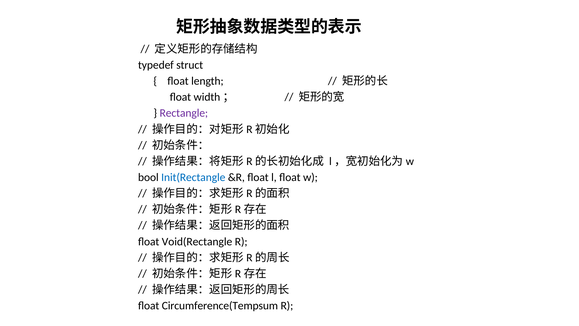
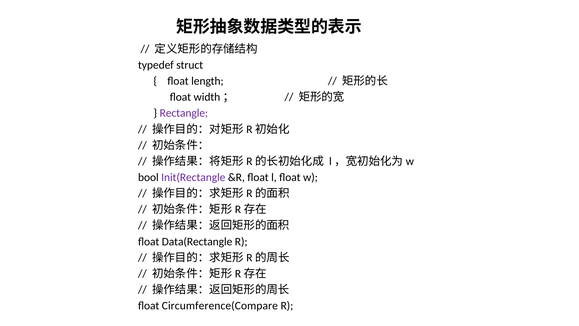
Init(Rectangle colour: blue -> purple (193, 177)
Void(Rectangle: Void(Rectangle -> Data(Rectangle (197, 241)
Circumference(Tempsum: Circumference(Tempsum -> Circumference(Compare (220, 306)
